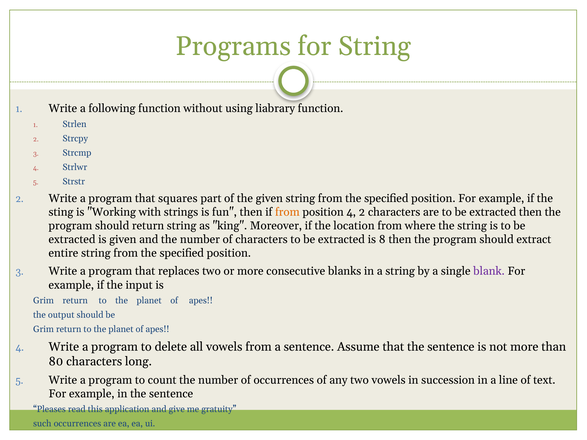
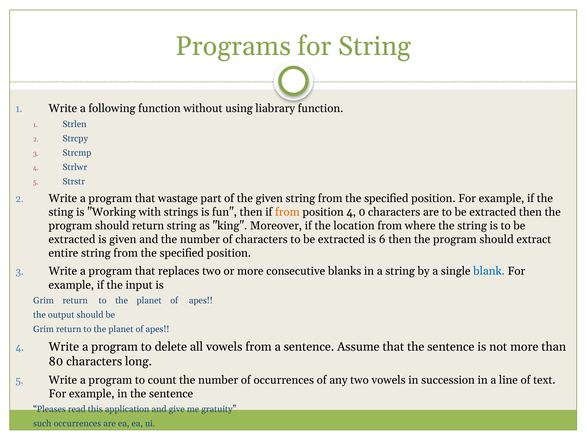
squares: squares -> wastage (178, 198)
4 2: 2 -> 0 (362, 212)
8: 8 -> 6 (382, 240)
blank colour: purple -> blue (489, 271)
